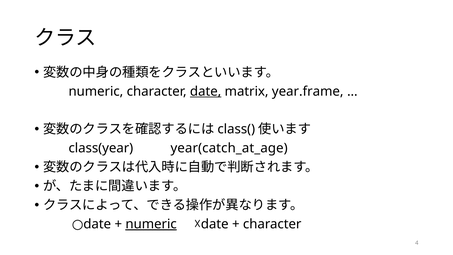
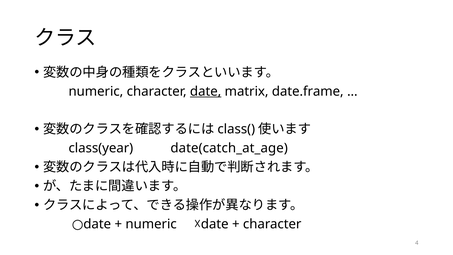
year.frame: year.frame -> date.frame (308, 91)
year(catch_at_age: year(catch_at_age -> date(catch_at_age (229, 148)
numeric underline: present -> none (151, 224)
